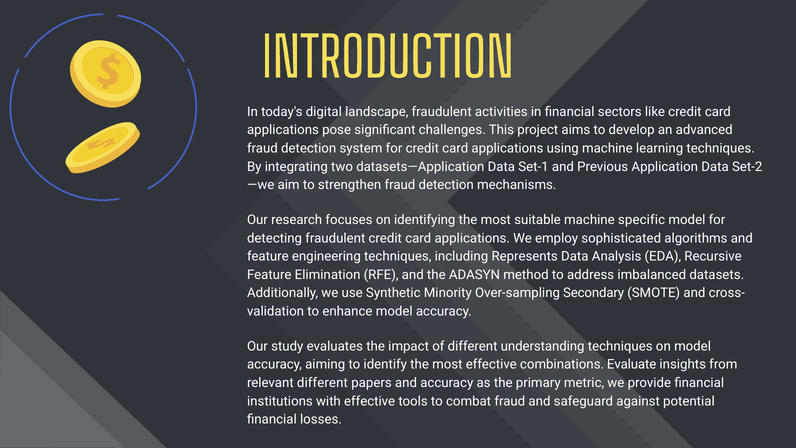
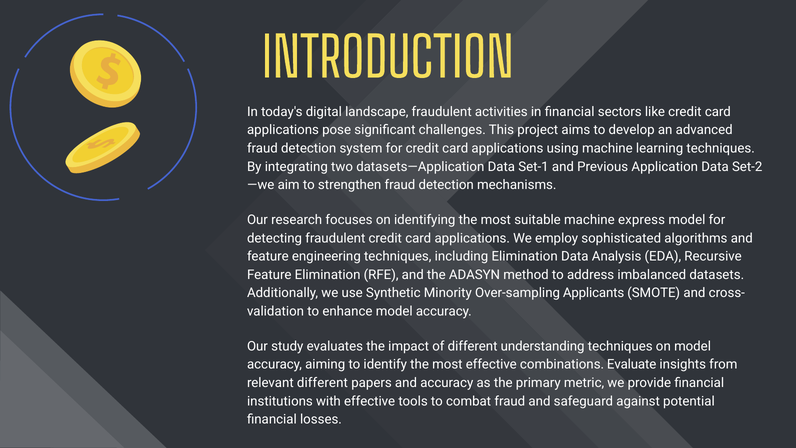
specific: specific -> express (642, 220)
including Represents: Represents -> Elimination (525, 256)
Secondary: Secondary -> Applicants (594, 293)
